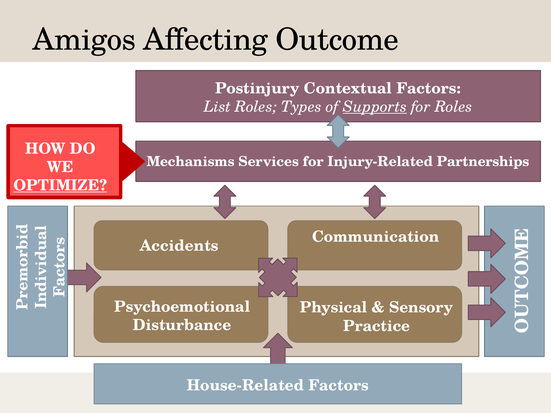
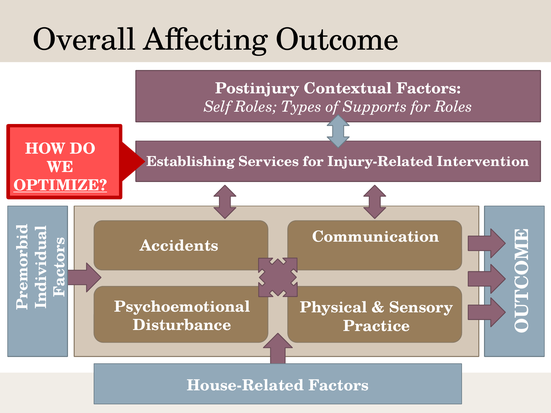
Amigos: Amigos -> Overall (84, 40)
List: List -> Self (217, 107)
Supports underline: present -> none (375, 107)
Mechanisms: Mechanisms -> Establishing (191, 162)
Partnerships: Partnerships -> Intervention (483, 162)
